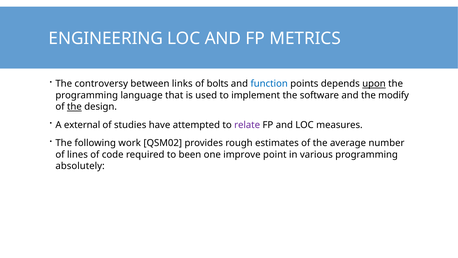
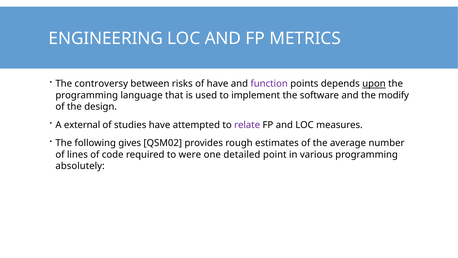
links: links -> risks (182, 84)
of bolts: bolts -> have (218, 84)
function colour: blue -> purple (269, 84)
the underline: present -> none (74, 107)
work: work -> gives (130, 143)
been: been -> were (190, 154)
improve: improve -> detailed (242, 154)
